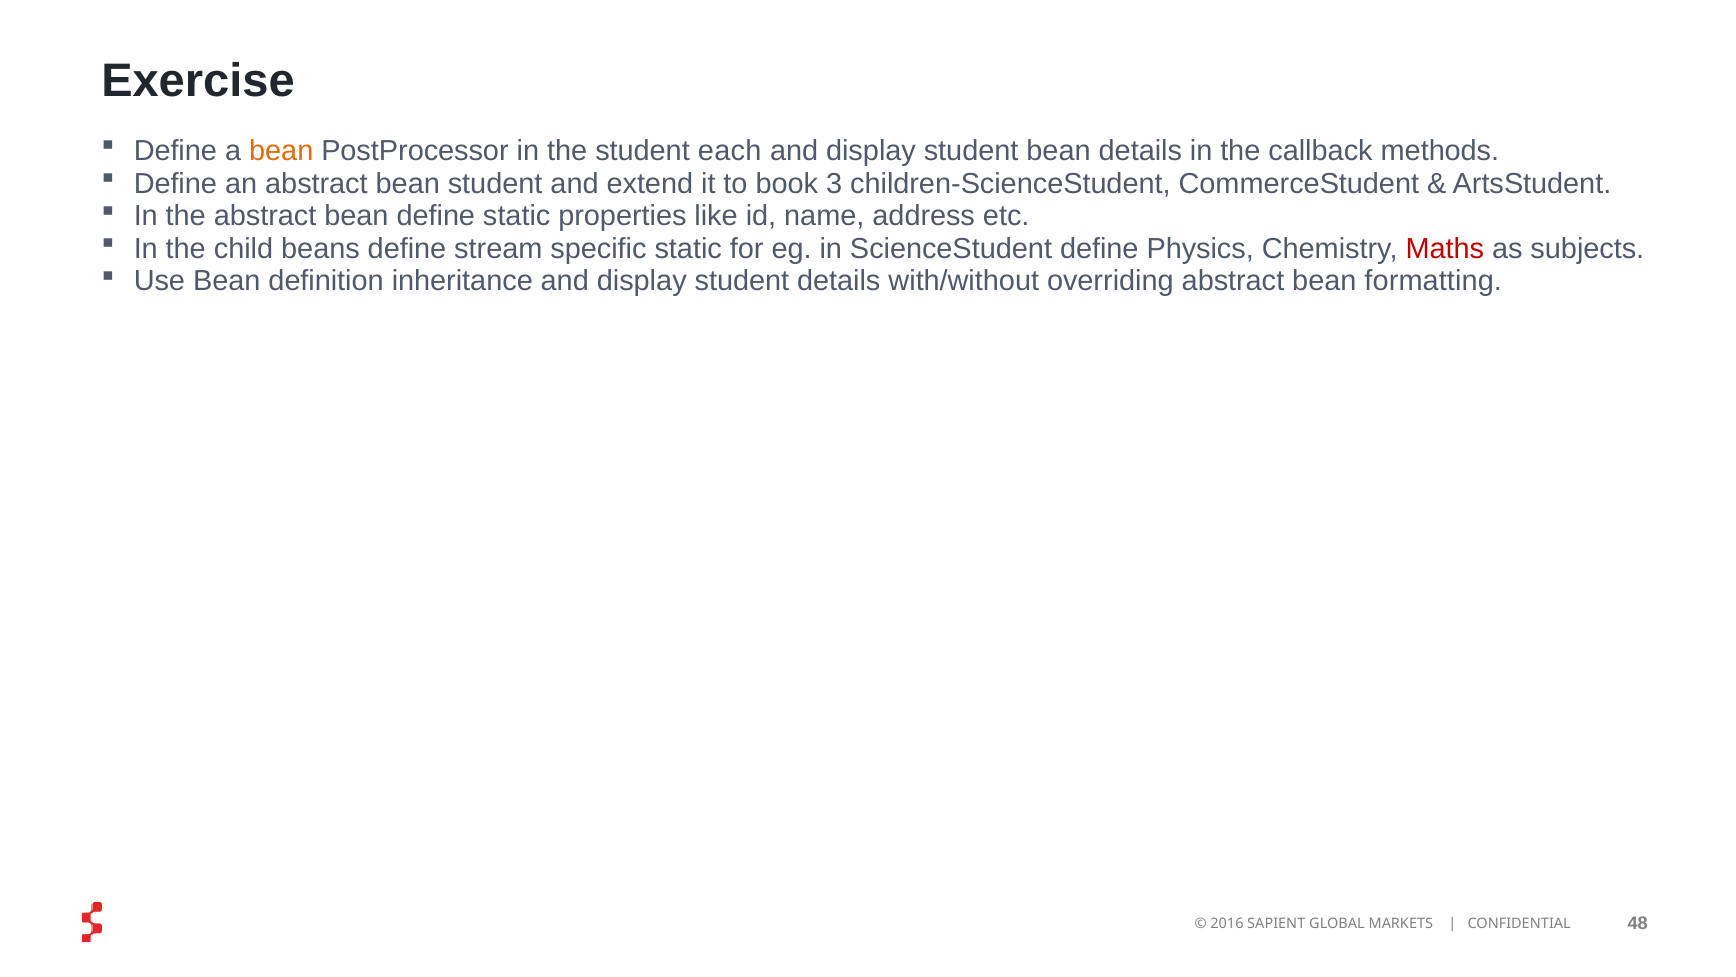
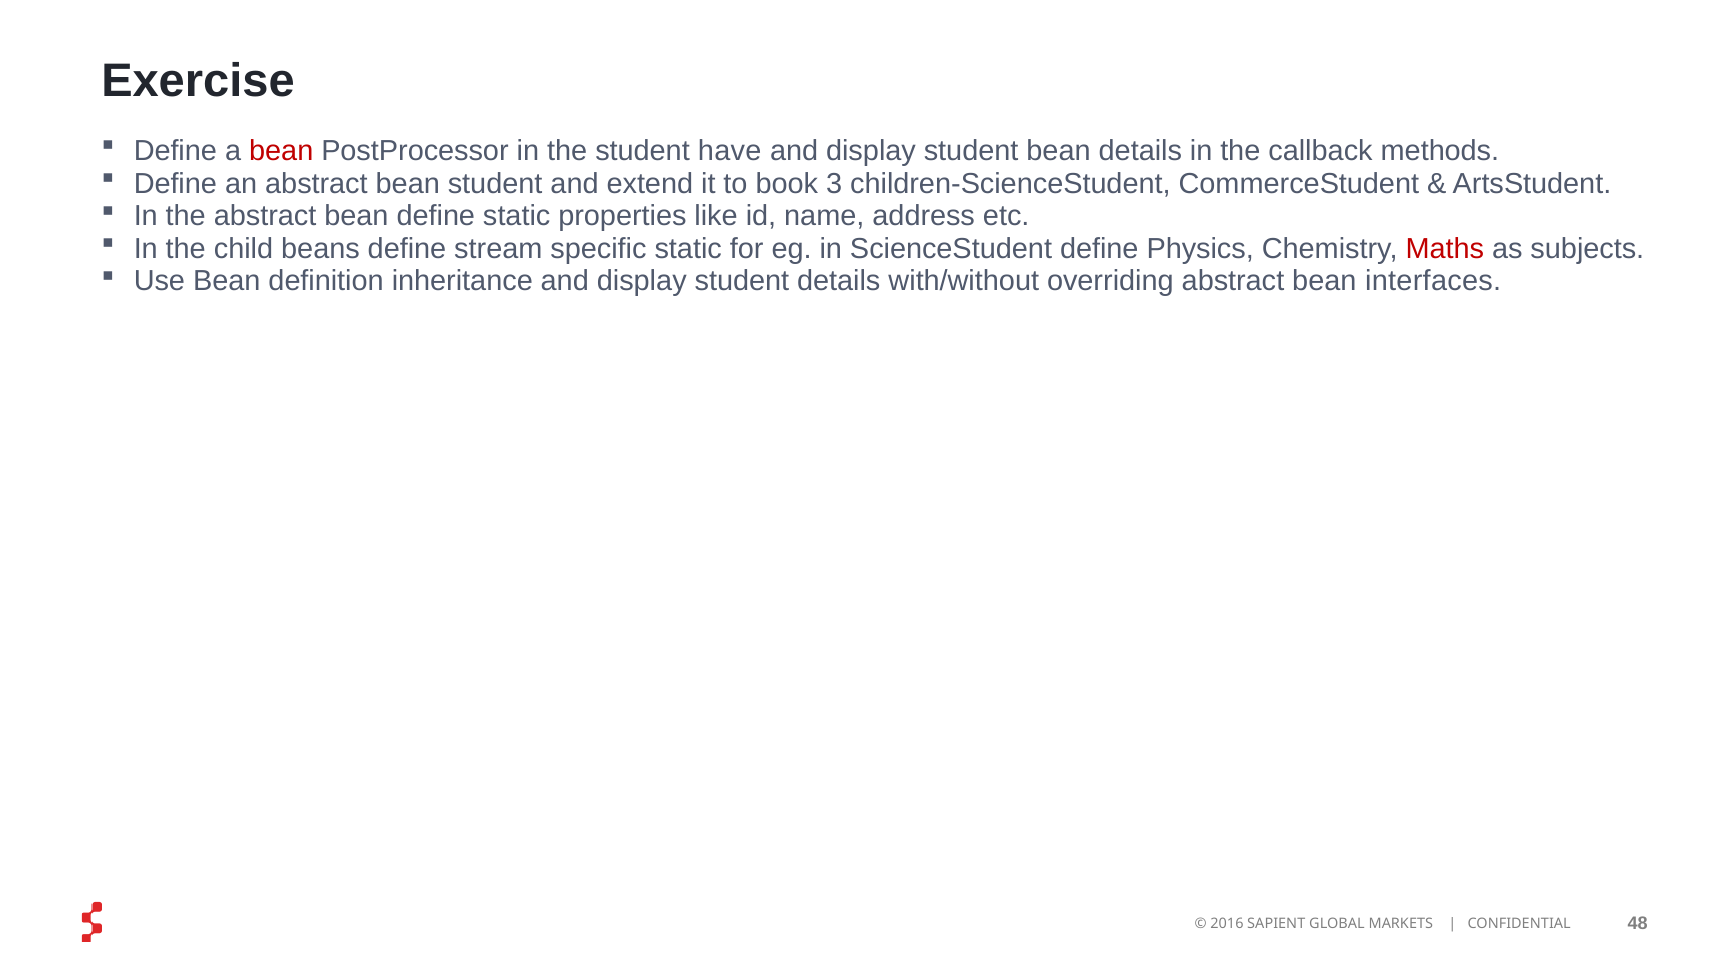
bean colour: orange -> red (281, 151)
each: each -> have (730, 151)
formatting: formatting -> interfaces (1433, 281)
